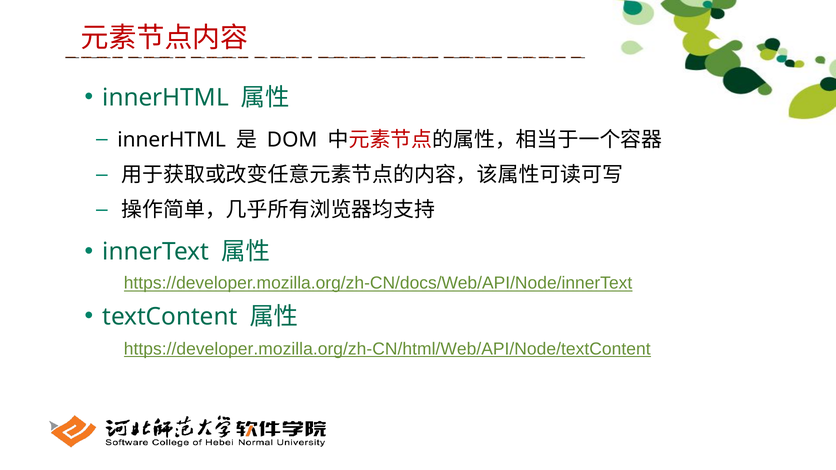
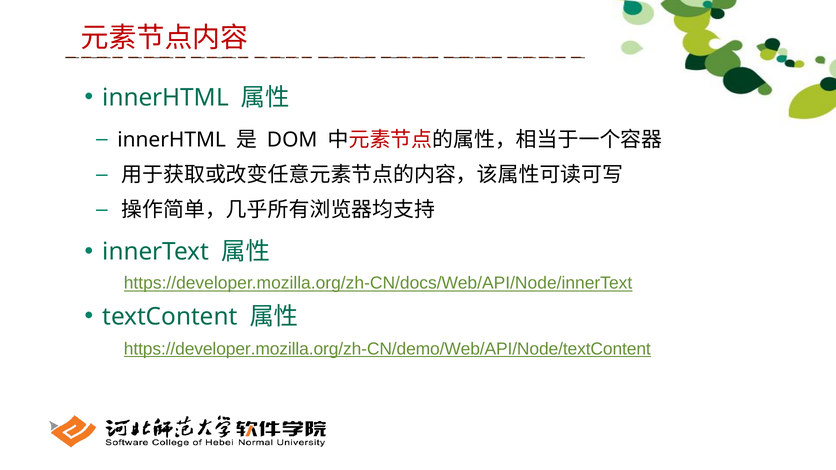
https://developer.mozilla.org/zh-CN/html/Web/API/Node/textContent: https://developer.mozilla.org/zh-CN/html/Web/API/Node/textContent -> https://developer.mozilla.org/zh-CN/demo/Web/API/Node/textContent (387, 349)
